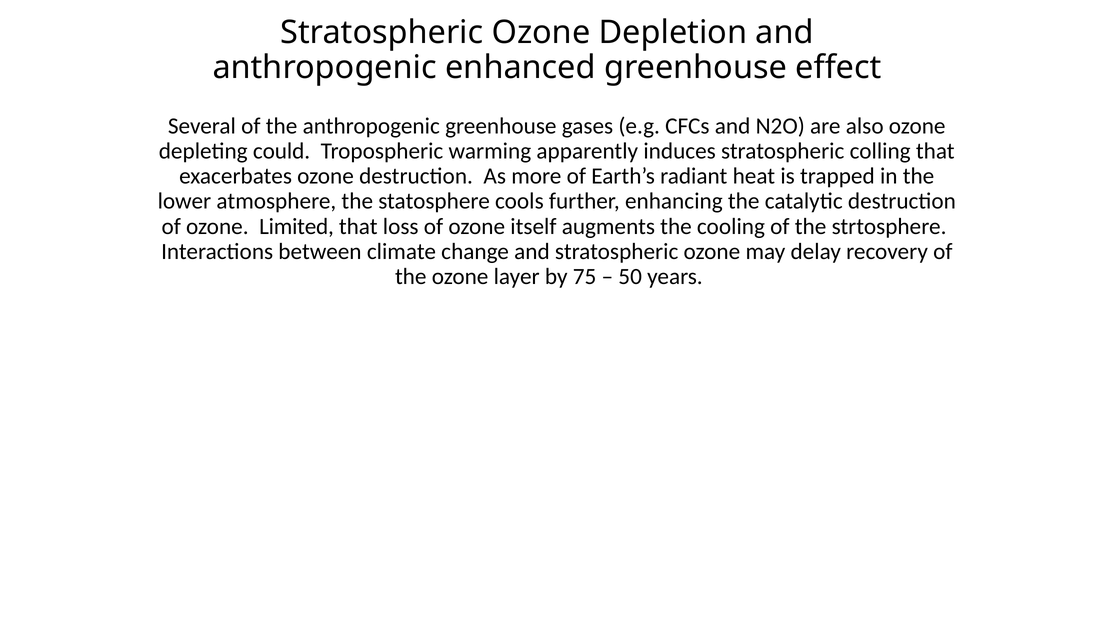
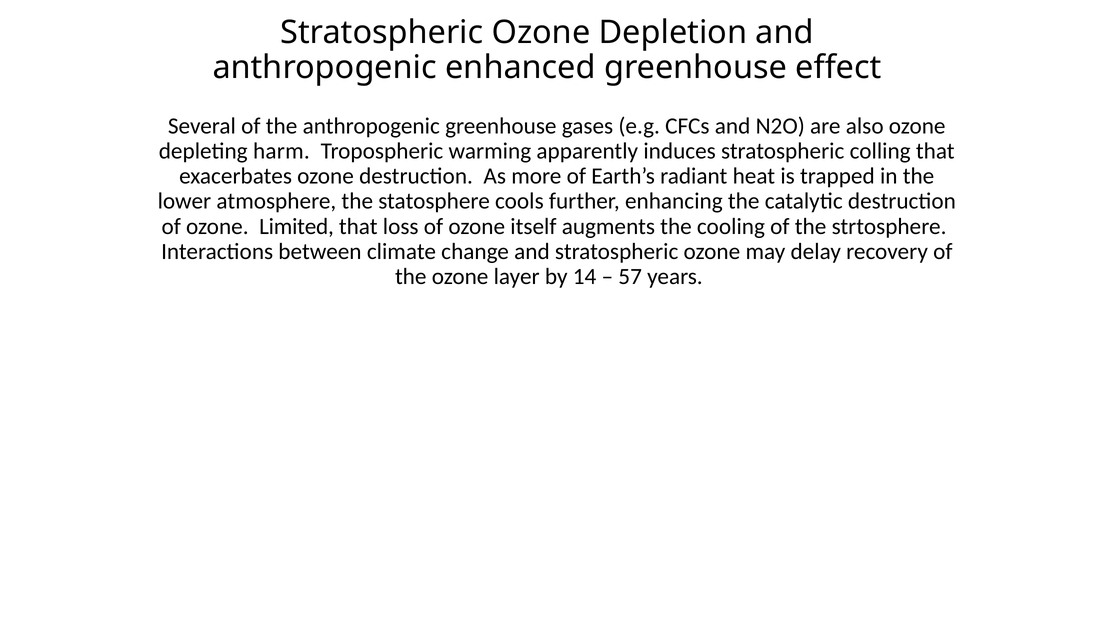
could: could -> harm (281, 151)
75: 75 -> 14 (585, 276)
50: 50 -> 57 (630, 276)
